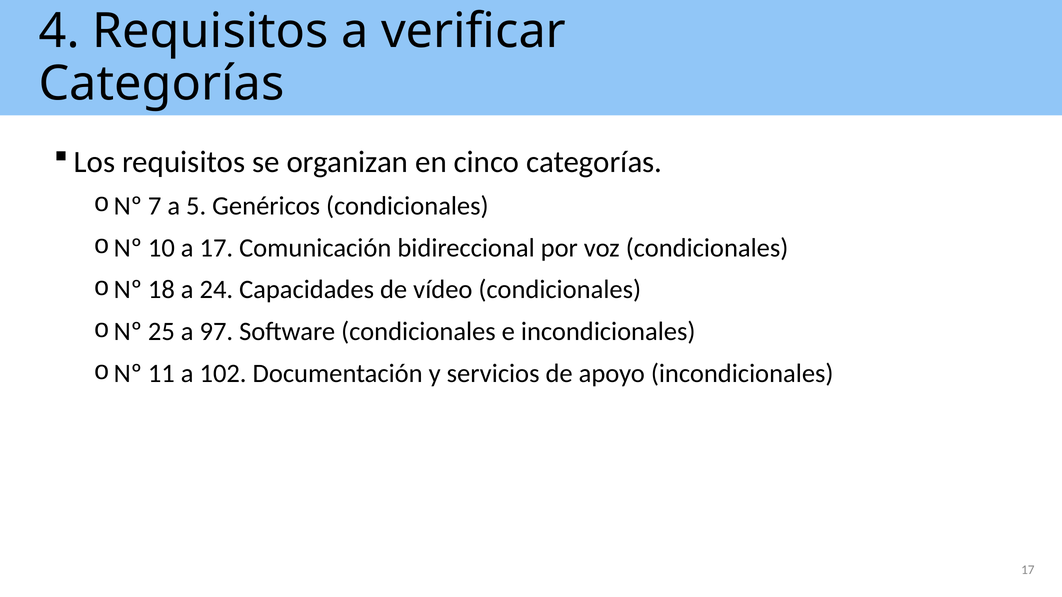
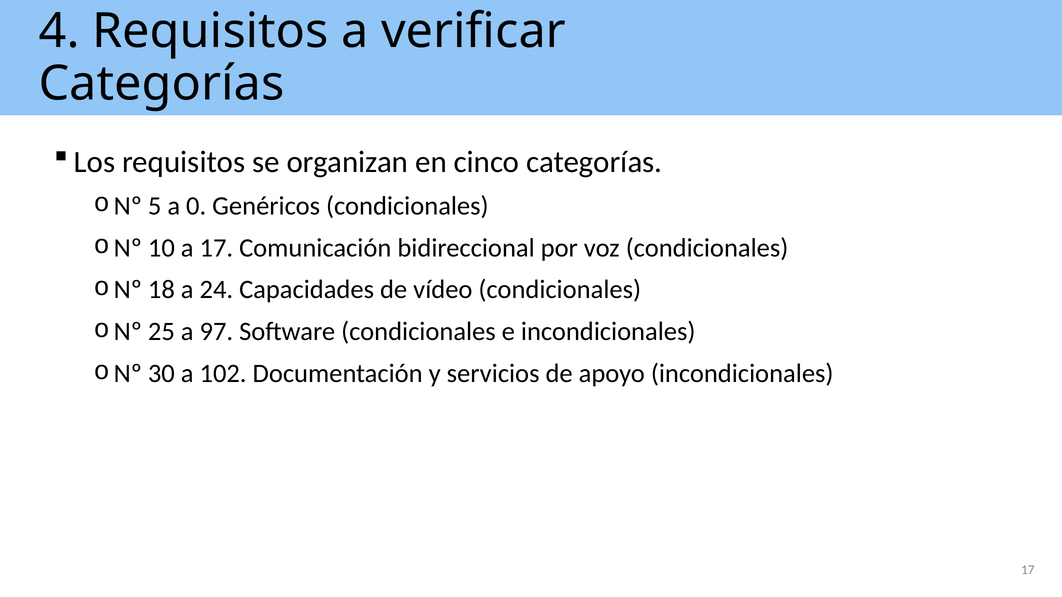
7: 7 -> 5 (155, 206)
5: 5 -> 0 (196, 206)
11: 11 -> 30 (161, 374)
